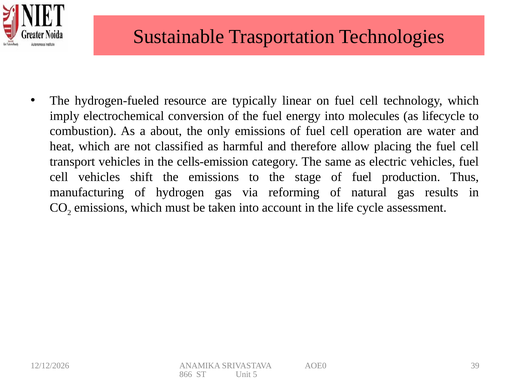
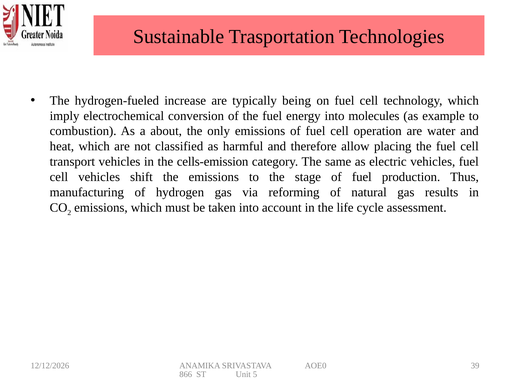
resource: resource -> increase (185, 100)
linear: linear -> being (297, 100)
lifecycle: lifecycle -> example (444, 116)
